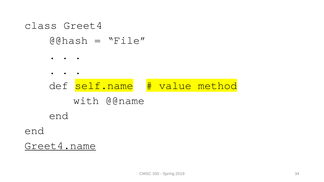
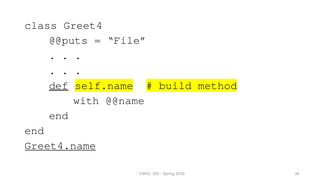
@@hash: @@hash -> @@puts (68, 40)
def underline: none -> present (59, 86)
value: value -> build (175, 86)
